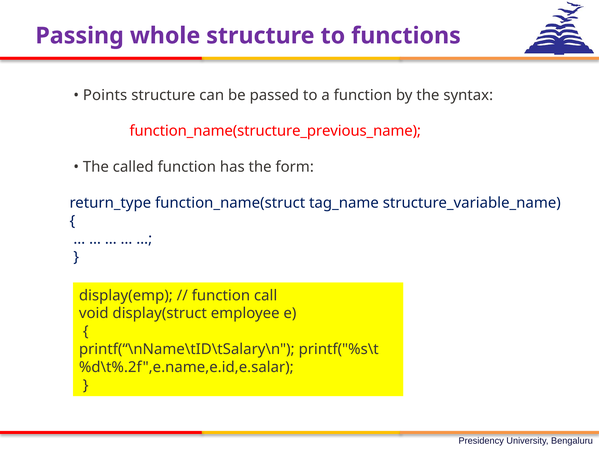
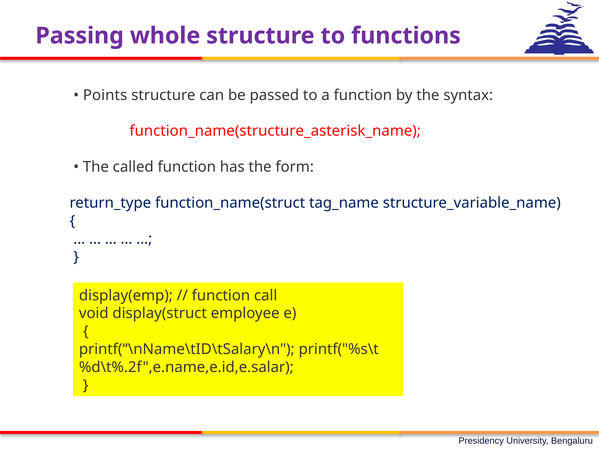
function_name(structure_previous_name: function_name(structure_previous_name -> function_name(structure_asterisk_name (275, 131)
